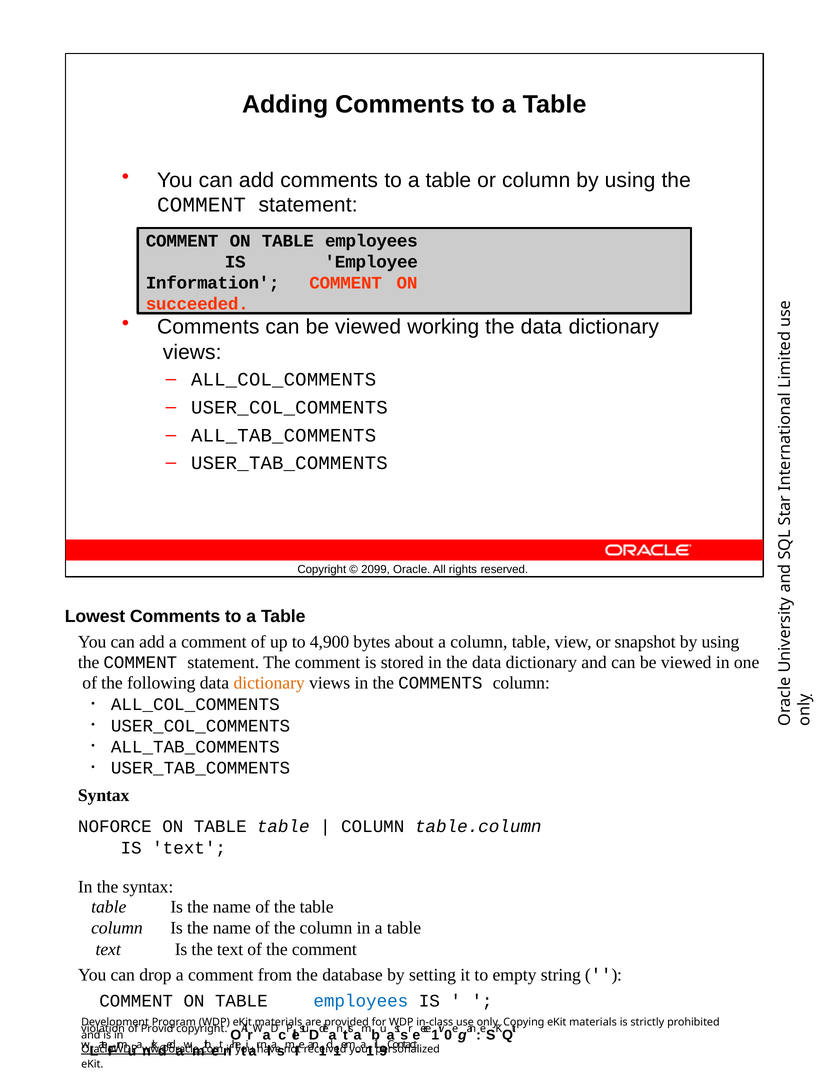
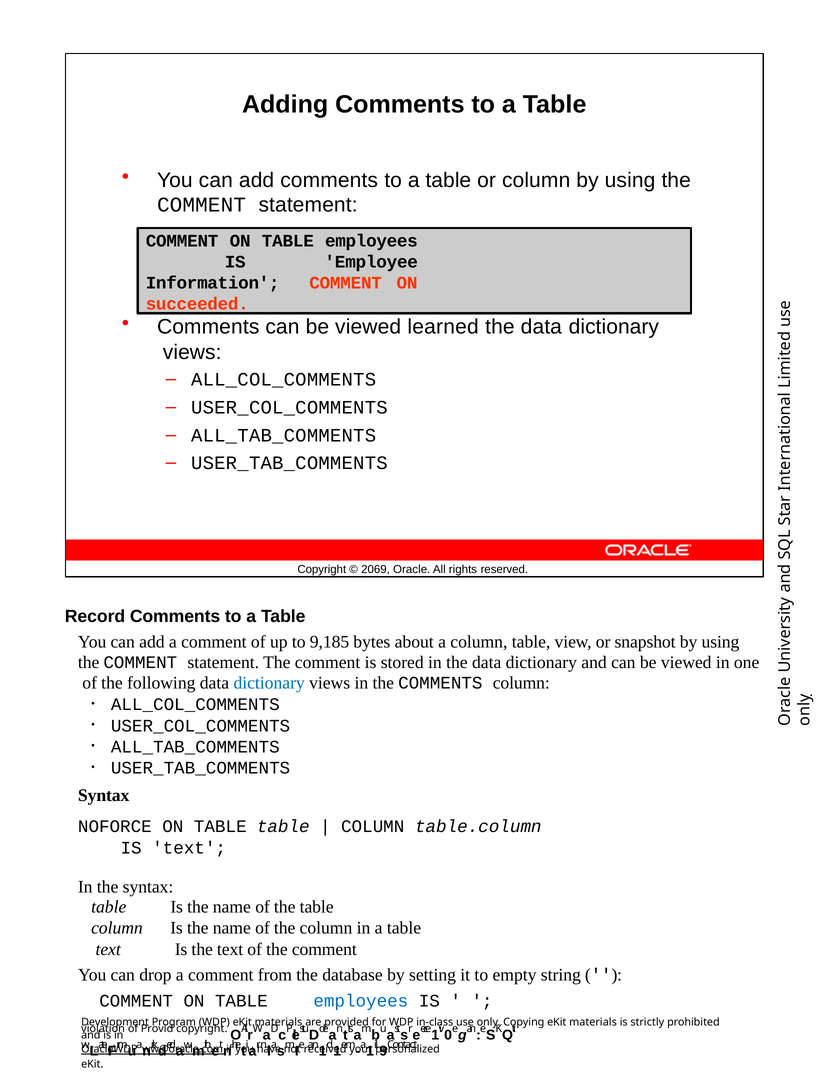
working: working -> learned (443, 327)
2099: 2099 -> 2069 (375, 569)
Lowest: Lowest -> Record (95, 616)
4,900: 4,900 -> 9,185 (330, 642)
dictionary colour: orange -> blue (269, 683)
